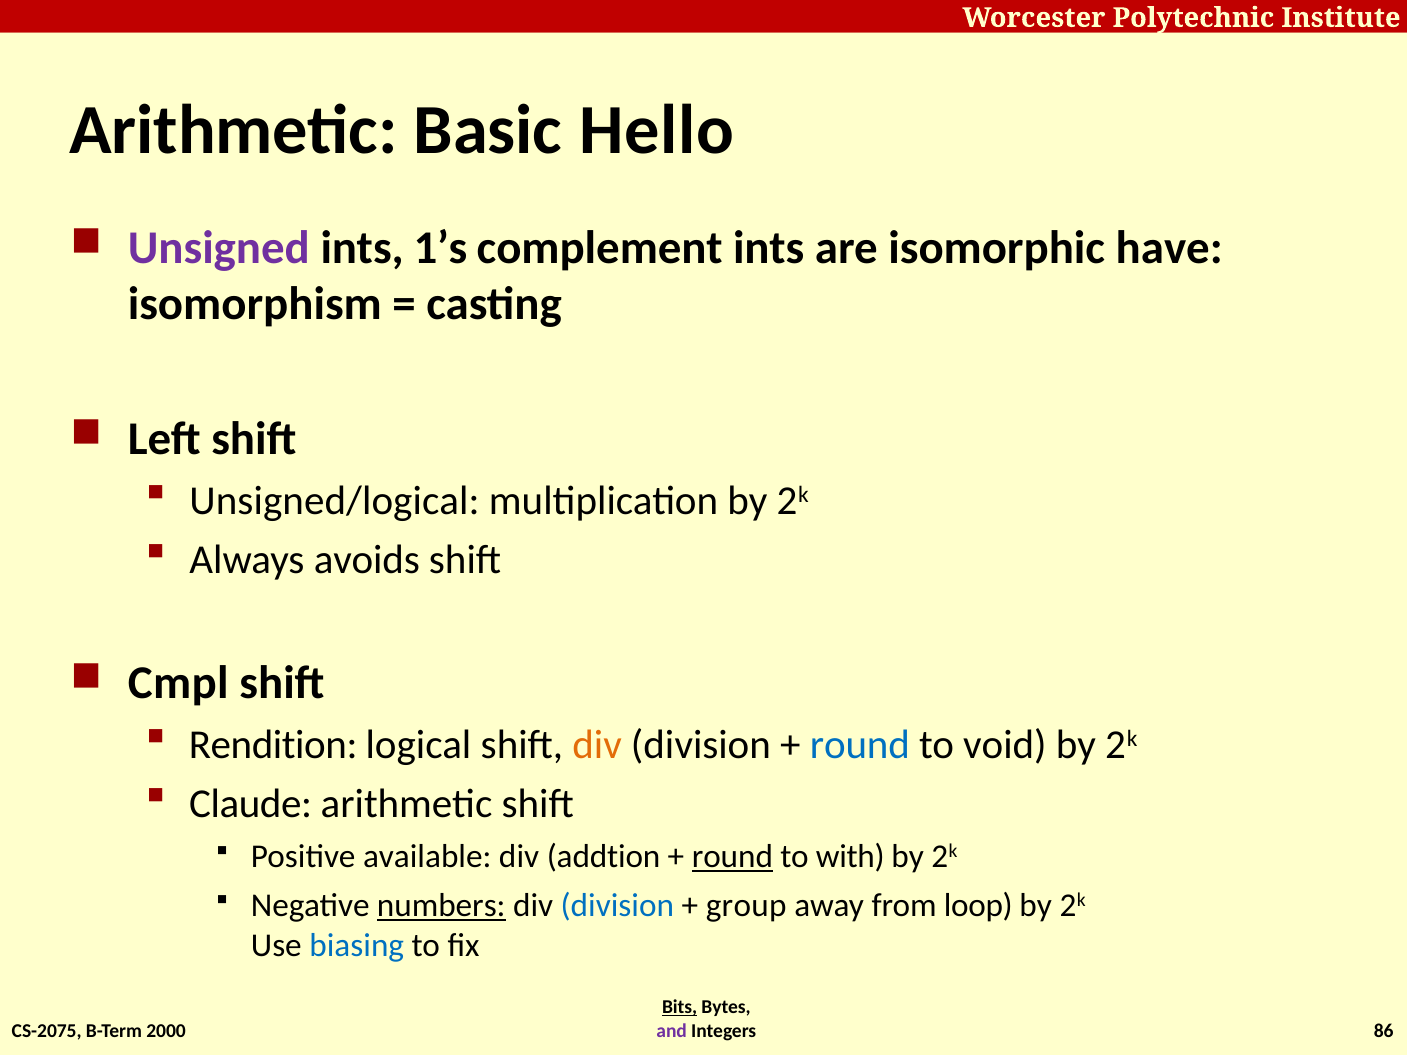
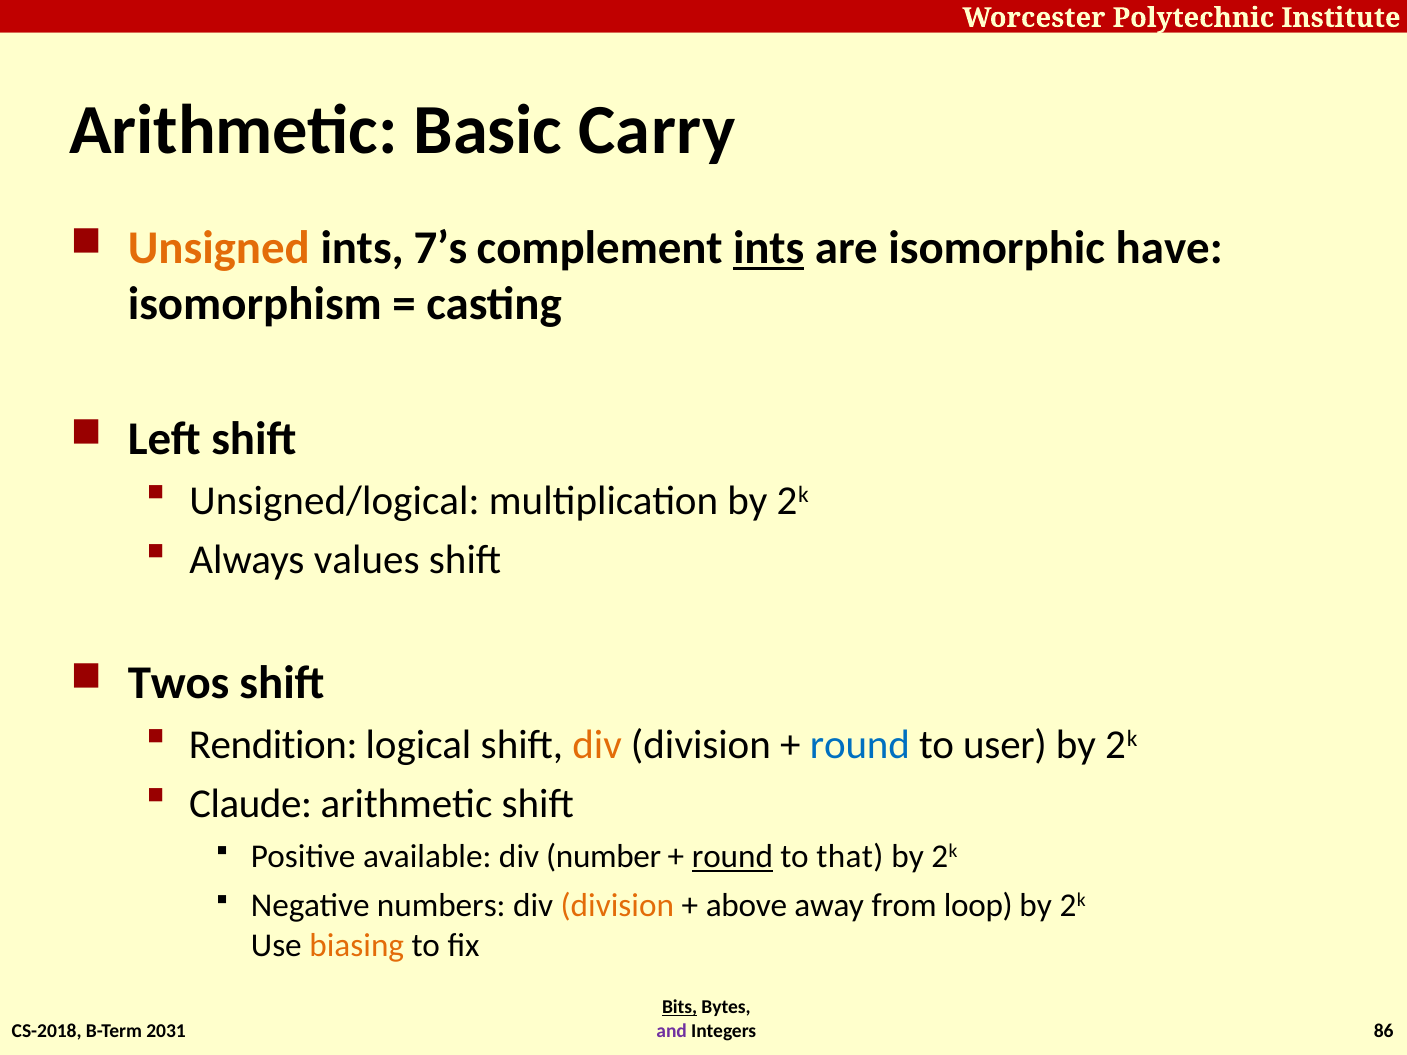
Hello: Hello -> Carry (657, 131)
Unsigned colour: purple -> orange (219, 248)
1’s: 1’s -> 7’s (440, 248)
ints underline: none -> present (769, 248)
avoids: avoids -> values (367, 560)
Cmpl: Cmpl -> Twos (179, 683)
void: void -> user (1005, 745)
addtion: addtion -> number (604, 857)
with: with -> that (850, 857)
numbers underline: present -> none (441, 906)
division colour: blue -> orange (617, 906)
group: group -> above (746, 906)
biasing colour: blue -> orange (357, 946)
CS-2075: CS-2075 -> CS-2018 (47, 1031)
2000: 2000 -> 2031 (166, 1031)
